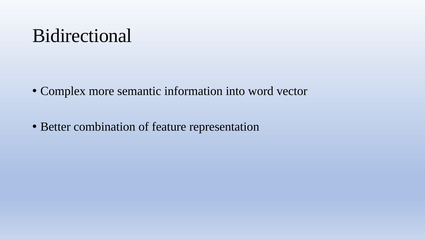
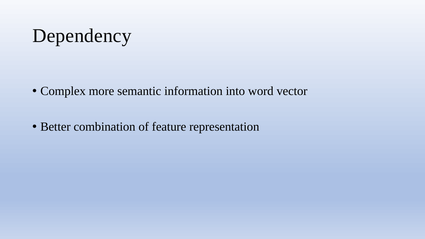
Bidirectional: Bidirectional -> Dependency (82, 36)
